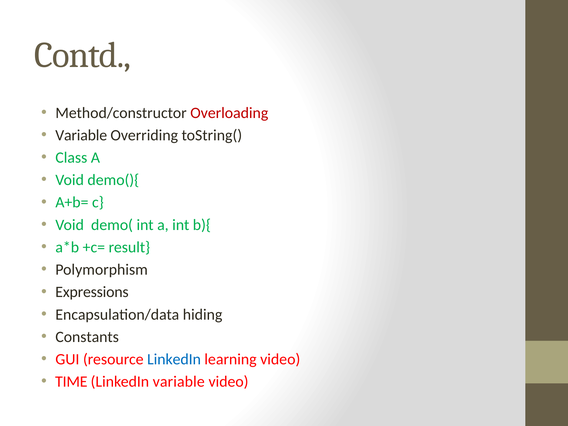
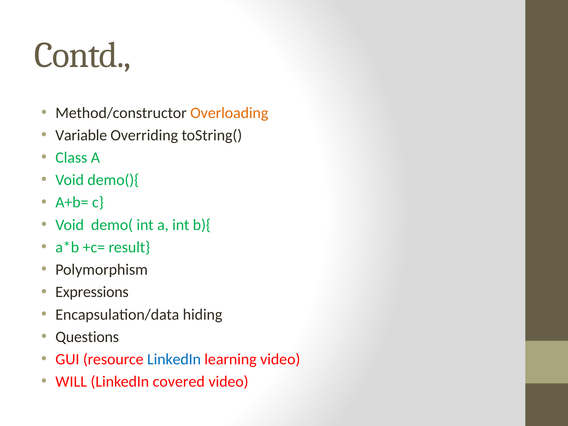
Overloading colour: red -> orange (229, 113)
Constants: Constants -> Questions (87, 337)
TIME: TIME -> WILL (71, 382)
LinkedIn variable: variable -> covered (179, 382)
